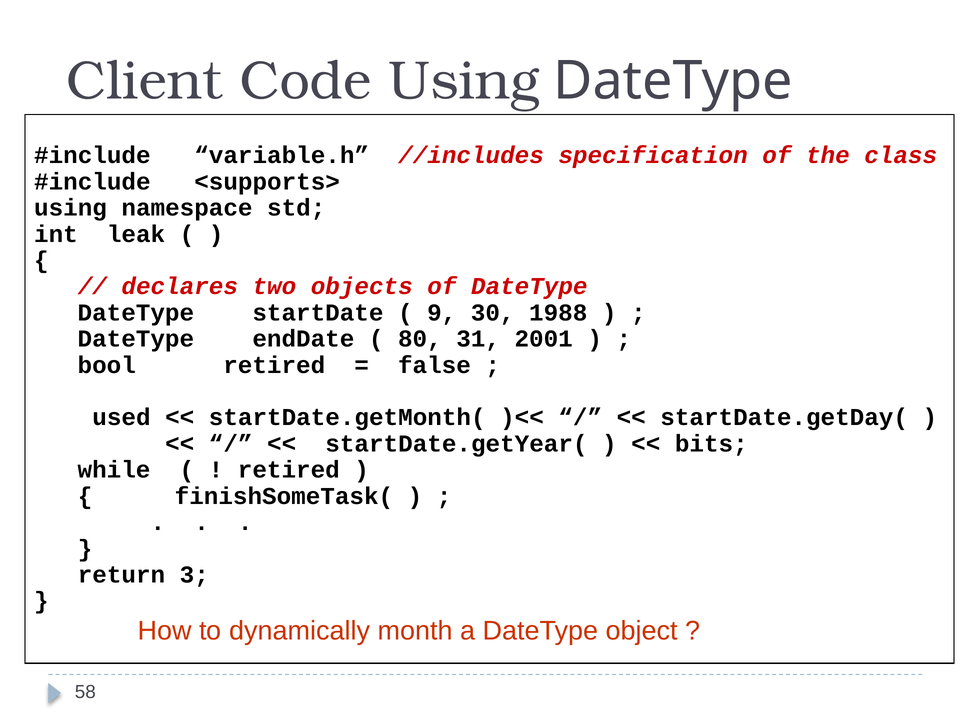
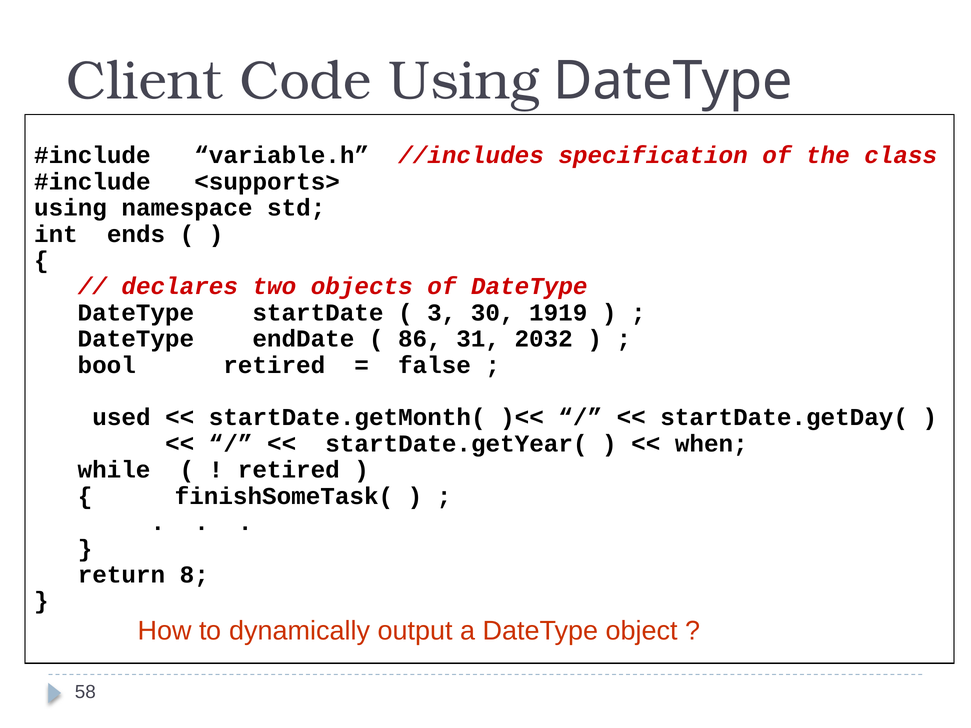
leak: leak -> ends (136, 234)
9: 9 -> 3 (442, 313)
1988: 1988 -> 1919 (558, 313)
80: 80 -> 86 (420, 339)
2001: 2001 -> 2032 (544, 339)
bits: bits -> when (711, 444)
3: 3 -> 8 (194, 575)
month: month -> output (415, 631)
